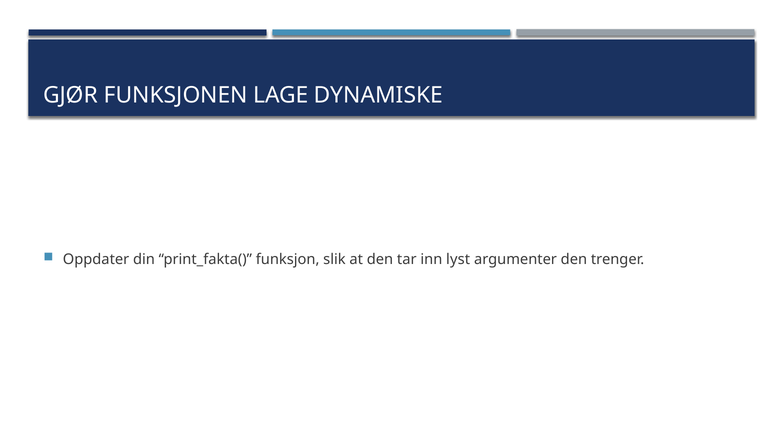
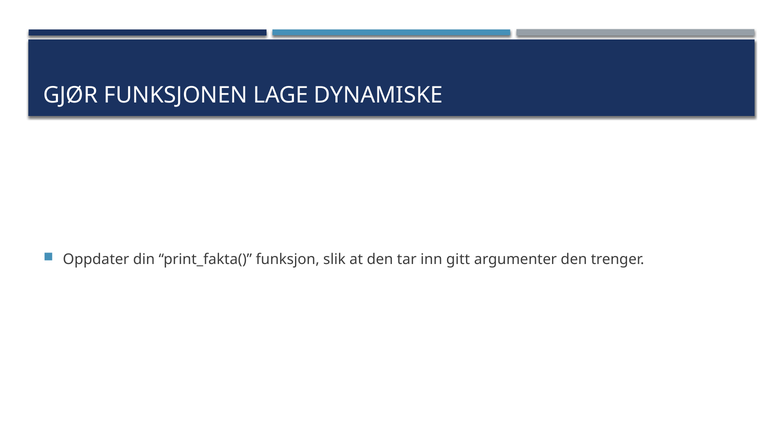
lyst: lyst -> gitt (458, 259)
